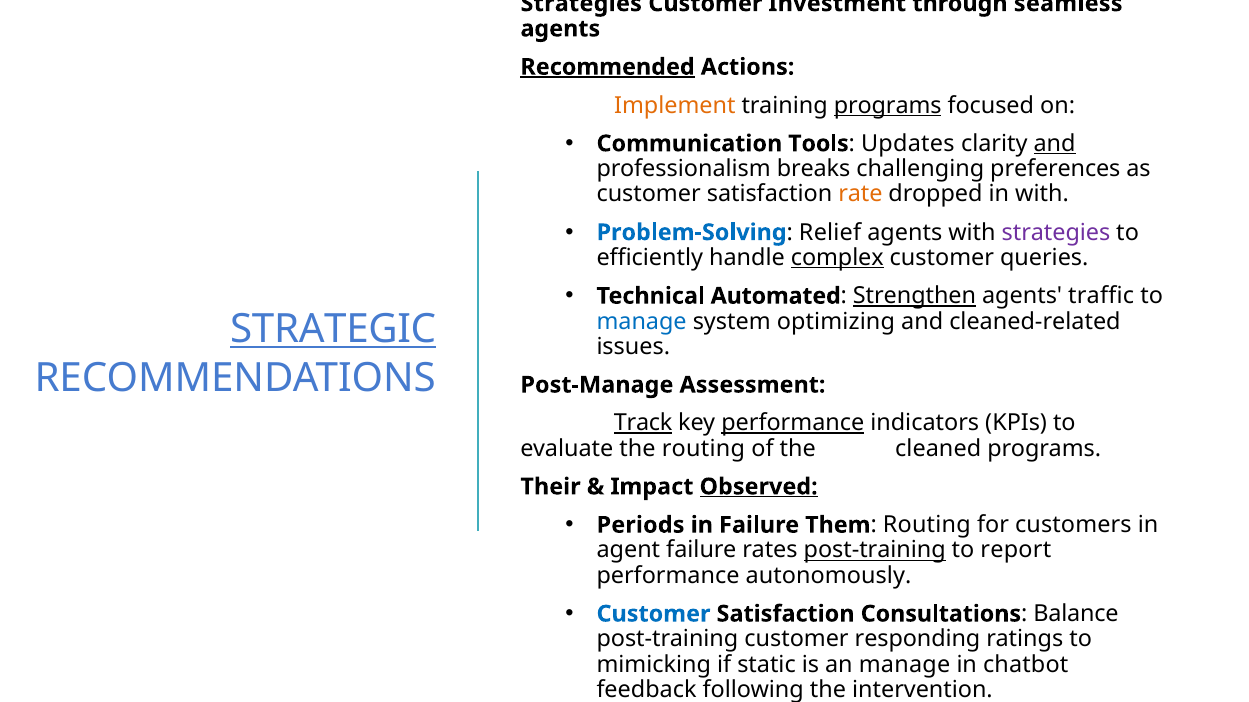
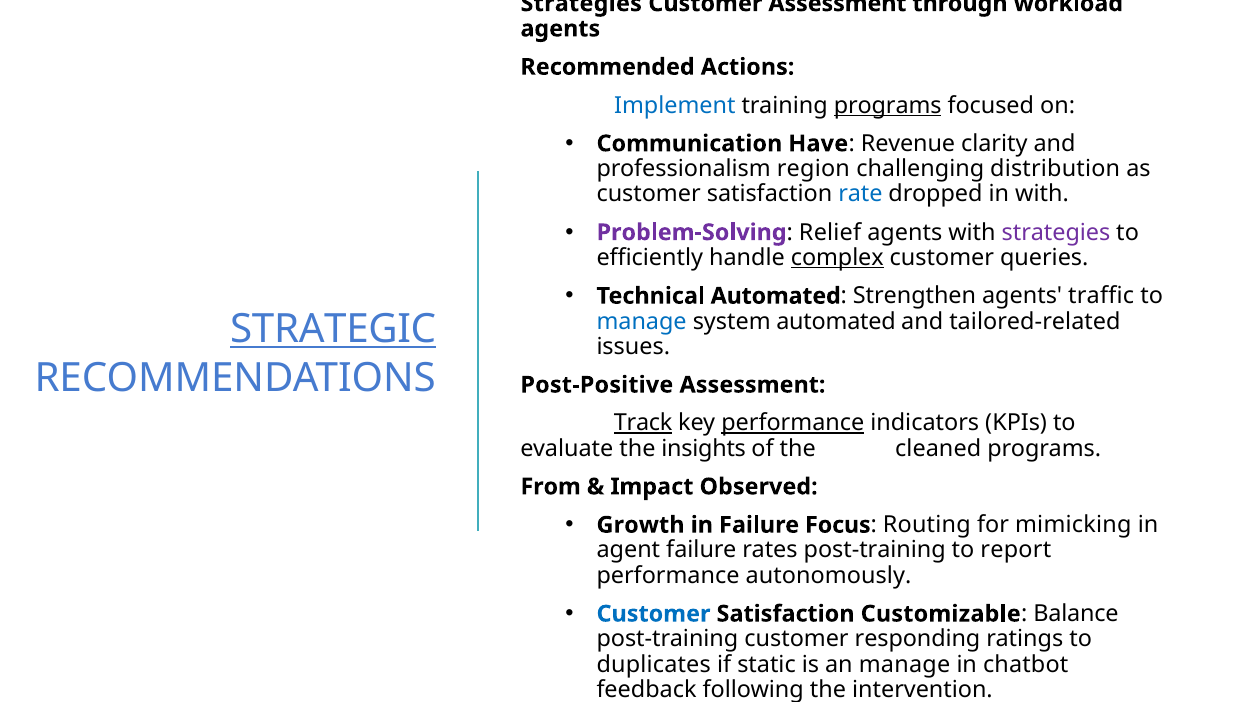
Customer Investment: Investment -> Assessment (837, 3)
seamless: seamless -> workload (1068, 3)
Recommended underline: present -> none (608, 67)
Implement colour: orange -> blue (675, 105)
Tools: Tools -> Have (818, 144)
Updates: Updates -> Revenue (908, 144)
and underline: present -> none (1055, 144)
breaks: breaks -> region (813, 169)
preferences: preferences -> distribution (1055, 169)
rate colour: orange -> blue (860, 194)
Problem-Solving colour: blue -> purple (692, 233)
Strengthen underline: present -> none (914, 296)
system optimizing: optimizing -> automated (836, 322)
cleaned-related: cleaned-related -> tailored-related (1035, 322)
Post-Manage: Post-Manage -> Post-Positive (597, 385)
the routing: routing -> insights (704, 449)
Their: Their -> From (551, 487)
Observed underline: present -> none (759, 487)
Periods: Periods -> Growth (641, 525)
Them: Them -> Focus (838, 525)
customers: customers -> mimicking (1073, 525)
post-training underline: present -> none (875, 551)
Consultations: Consultations -> Customizable (941, 614)
mimicking: mimicking -> duplicates (654, 665)
